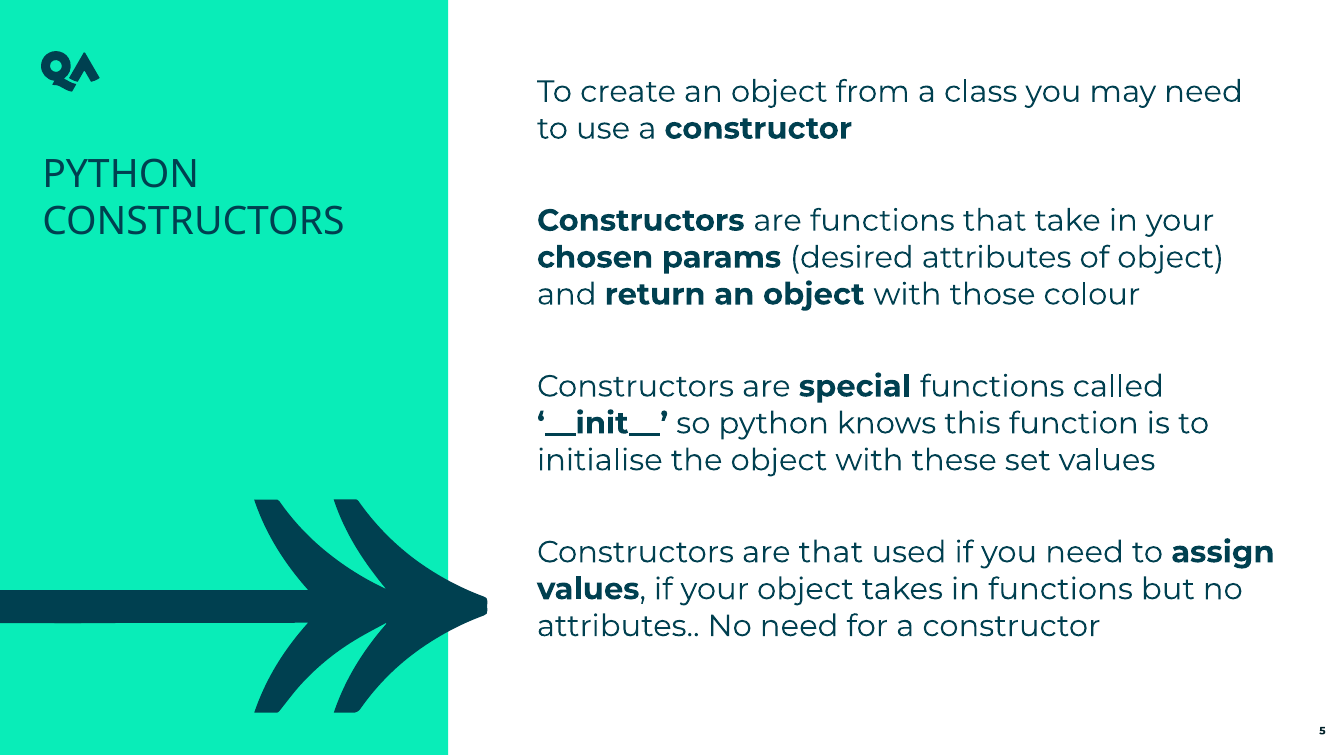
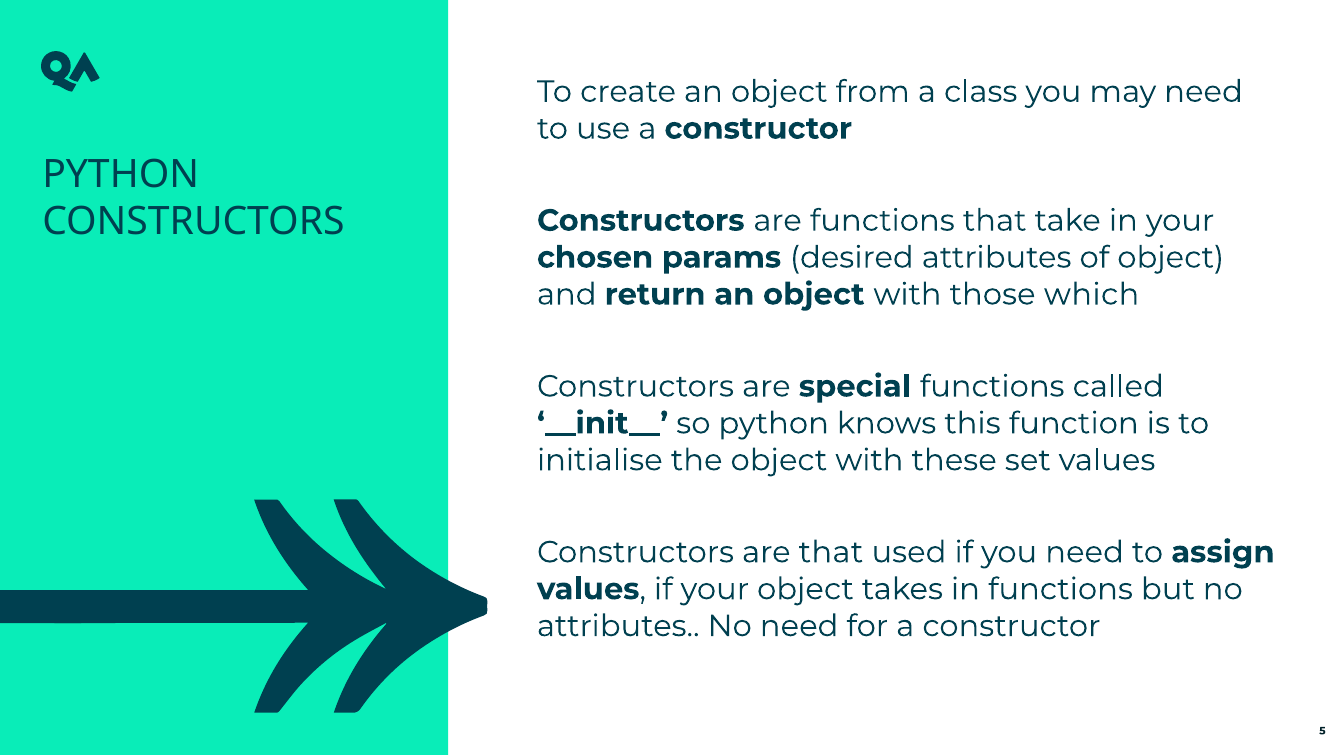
colour: colour -> which (1092, 294)
